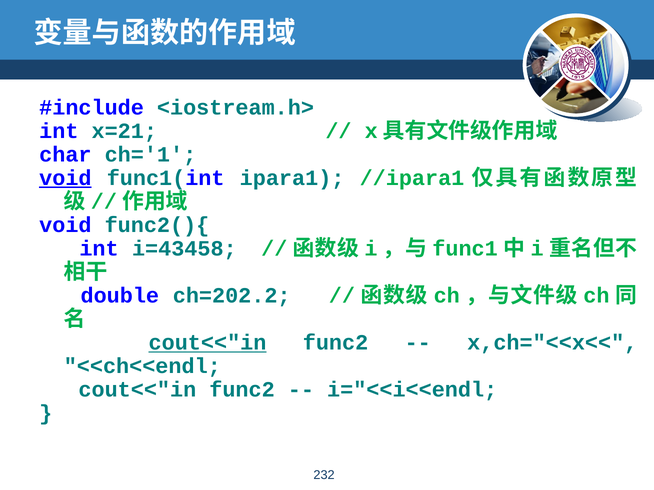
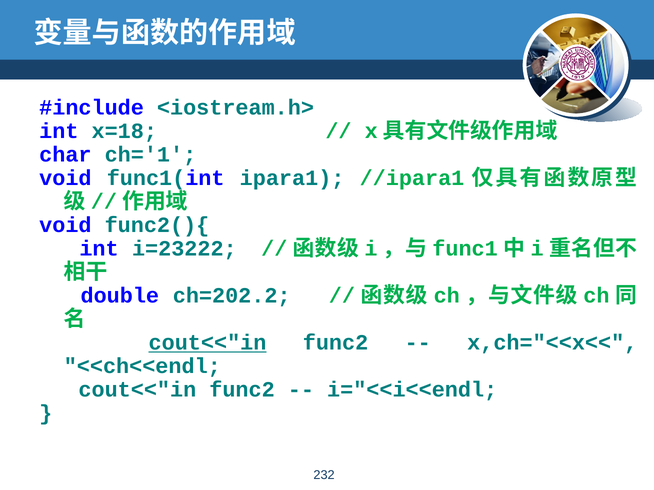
x=21: x=21 -> x=18 (124, 131)
void underline: present -> none (65, 178)
i=43458: i=43458 -> i=23222 (184, 249)
